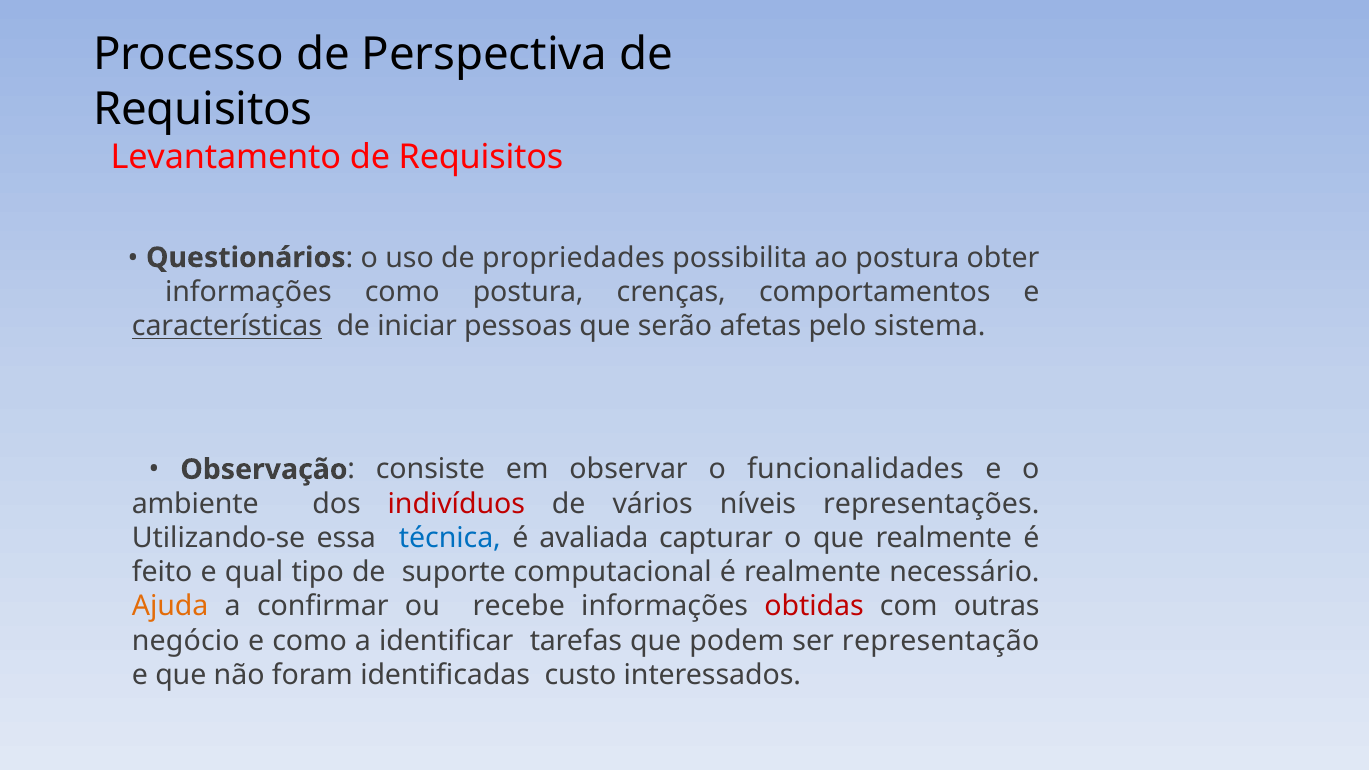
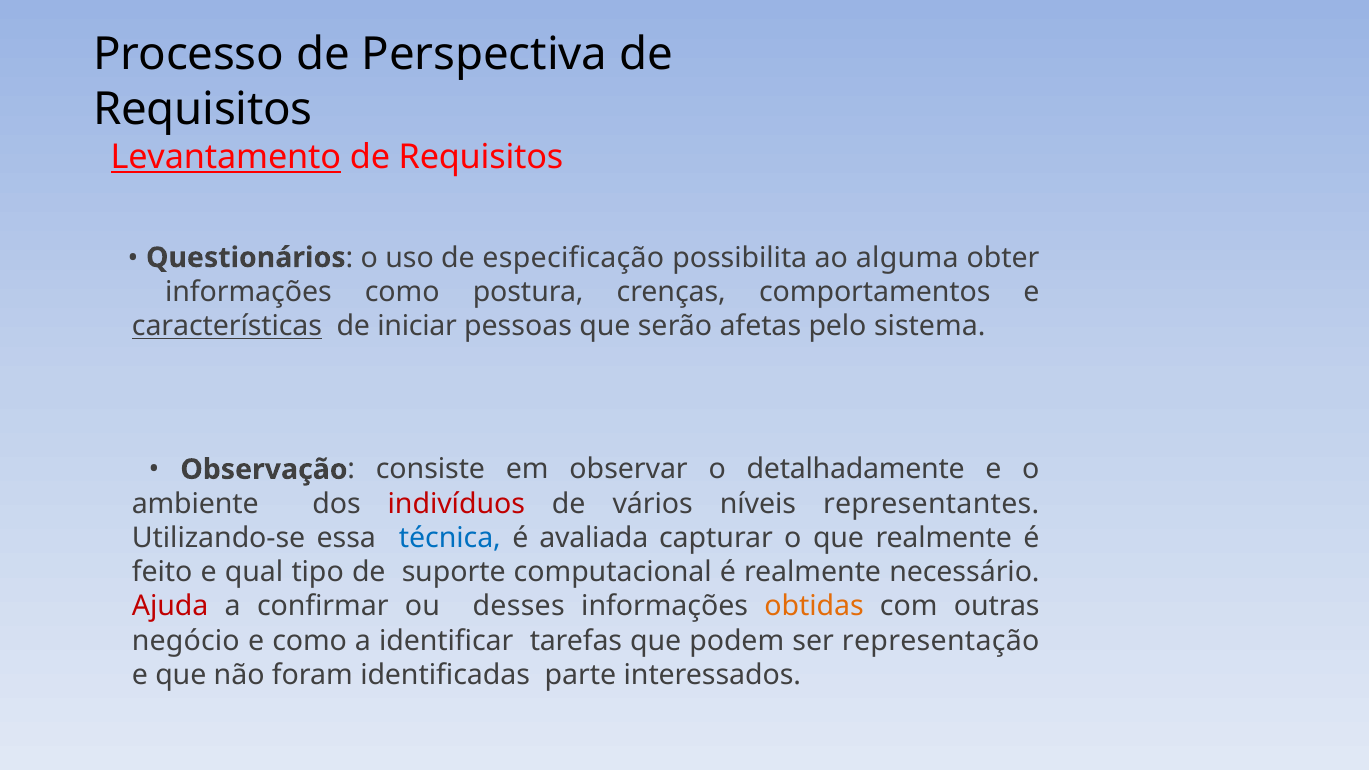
Levantamento underline: none -> present (226, 157)
propriedades: propriedades -> especificação (573, 258)
ao postura: postura -> alguma (907, 258)
funcionalidades: funcionalidades -> detalhadamente (856, 470)
representações: representações -> representantes (931, 504)
Ajuda colour: orange -> red (170, 606)
recebe: recebe -> desses (519, 606)
obtidas colour: red -> orange (814, 606)
custo: custo -> parte (580, 675)
